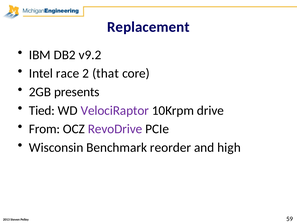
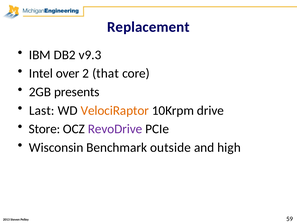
v9.2: v9.2 -> v9.3 (90, 55)
race: race -> over (68, 73)
Tied: Tied -> Last (42, 110)
VelociRaptor colour: purple -> orange (115, 110)
From: From -> Store (44, 129)
reorder: reorder -> outside (170, 147)
